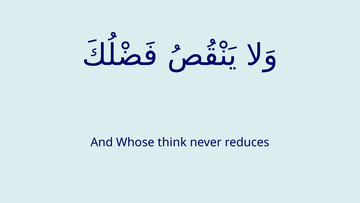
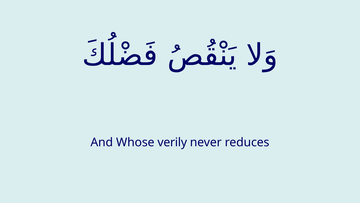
think: think -> verily (172, 142)
